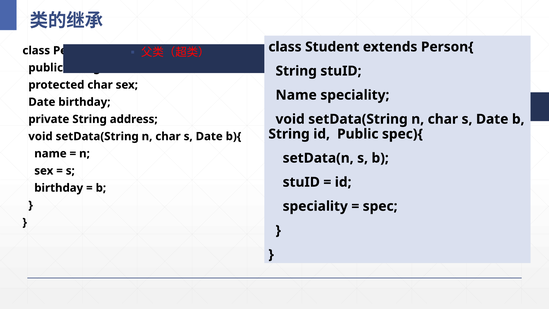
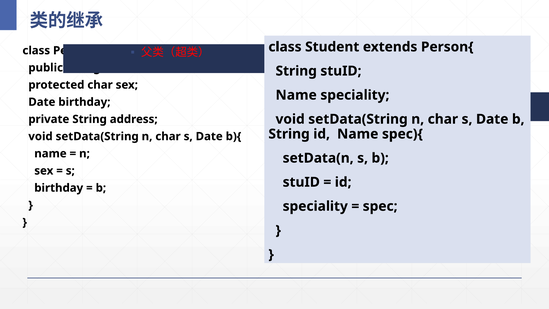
id Public: Public -> Name (358, 134)
